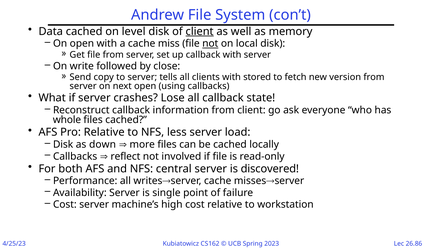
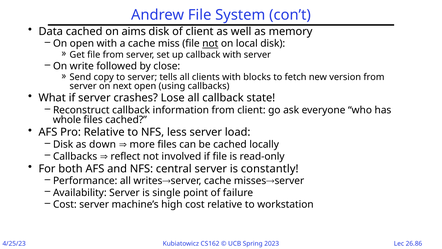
level: level -> aims (134, 31)
client underline: present -> none (200, 31)
stored: stored -> blocks (257, 77)
discovered: discovered -> constantly (270, 168)
